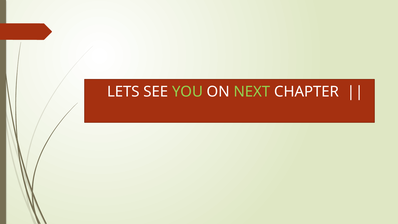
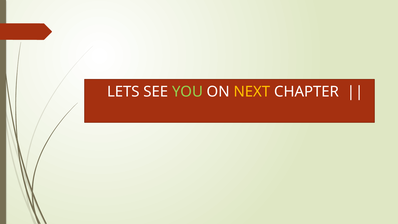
NEXT colour: light green -> yellow (252, 92)
